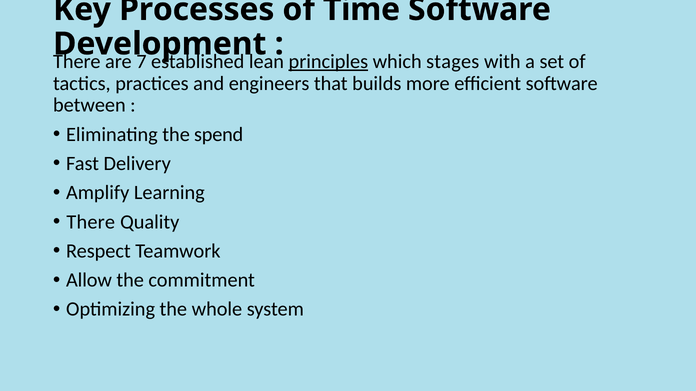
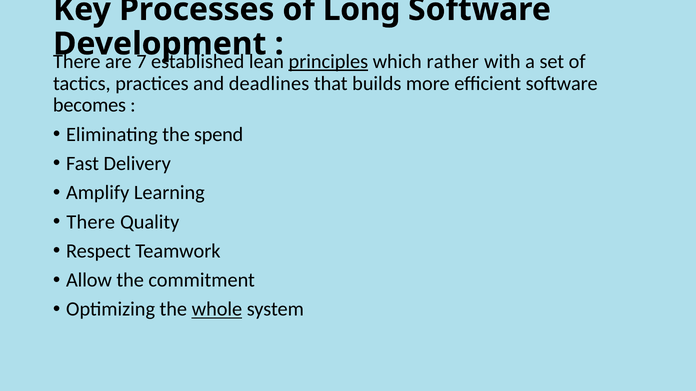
Time: Time -> Long (362, 9)
stages: stages -> rather (453, 62)
engineers: engineers -> deadlines (269, 83)
between: between -> becomes (89, 105)
whole underline: none -> present (217, 310)
